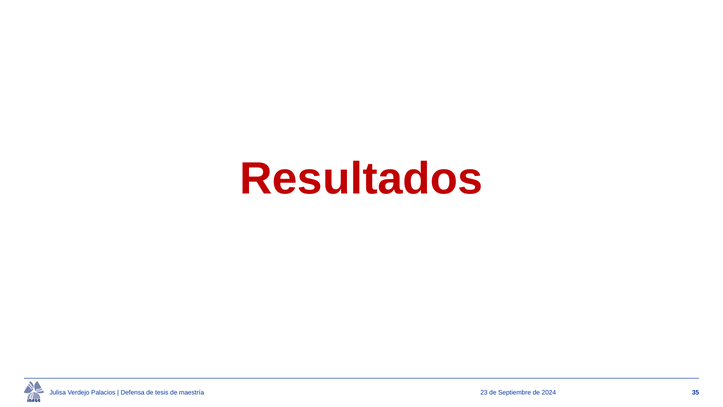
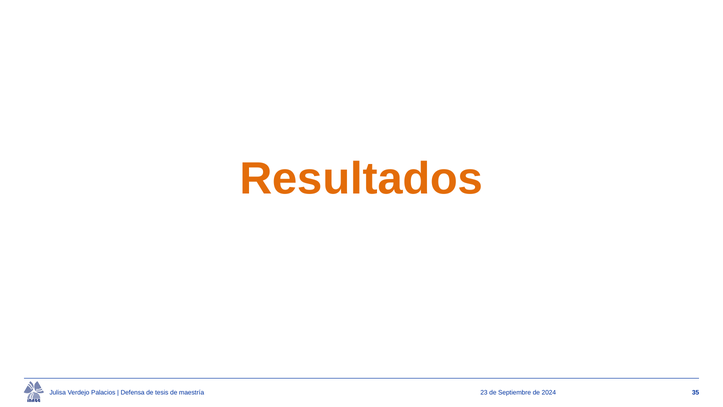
Resultados colour: red -> orange (361, 179)
